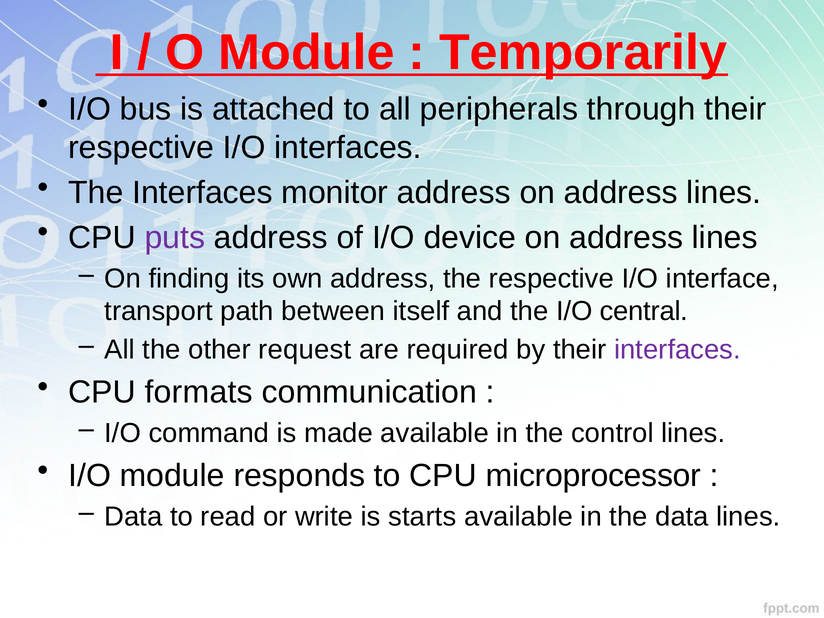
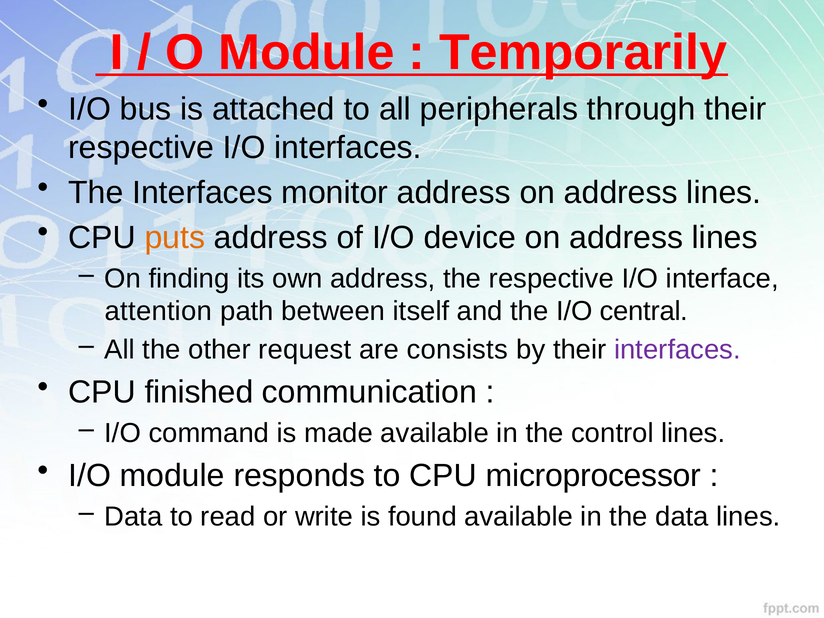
puts colour: purple -> orange (175, 238)
transport: transport -> attention (158, 311)
required: required -> consists (458, 350)
formats: formats -> finished (199, 392)
starts: starts -> found (422, 517)
